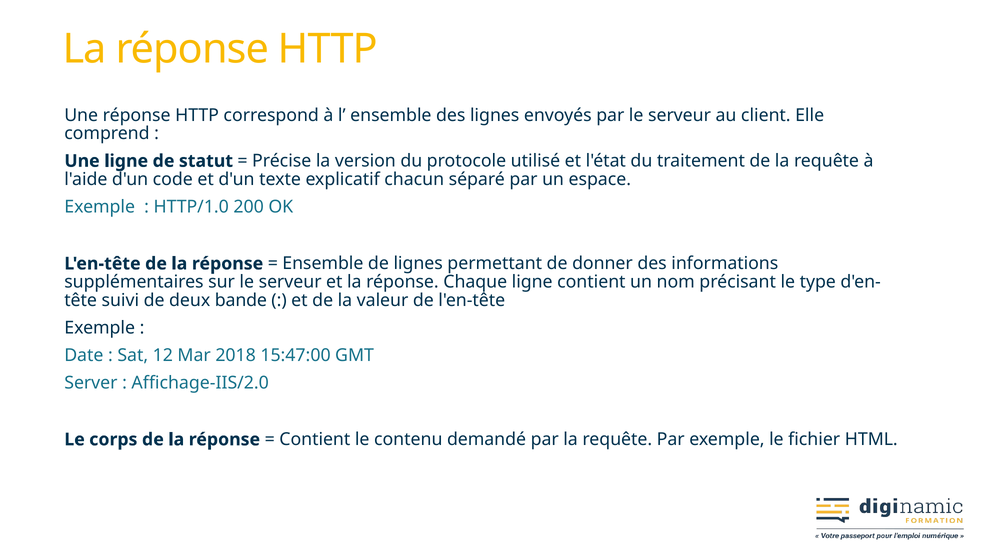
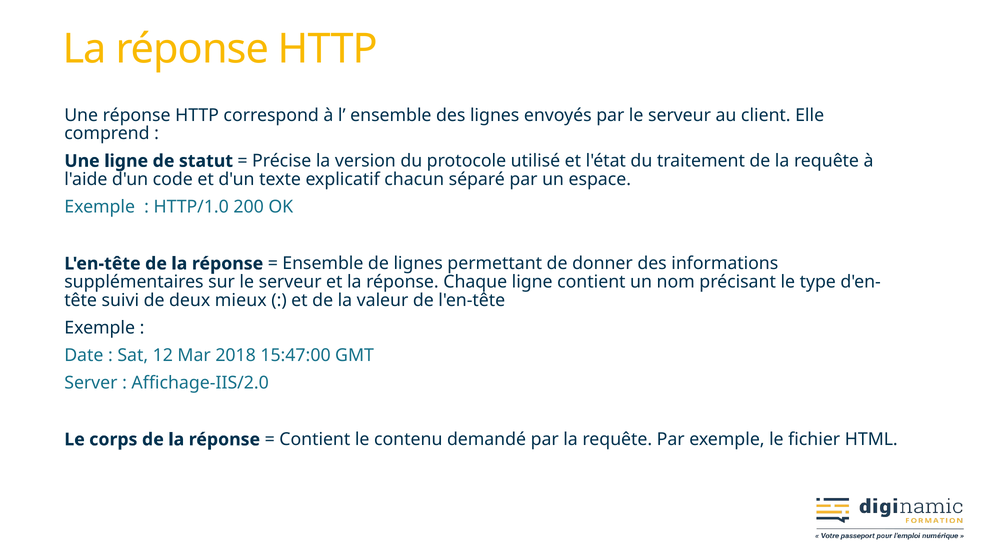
bande: bande -> mieux (241, 300)
